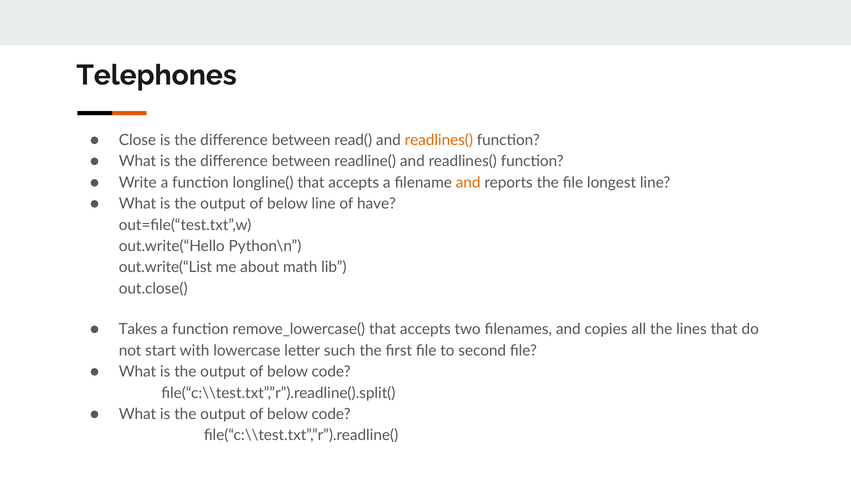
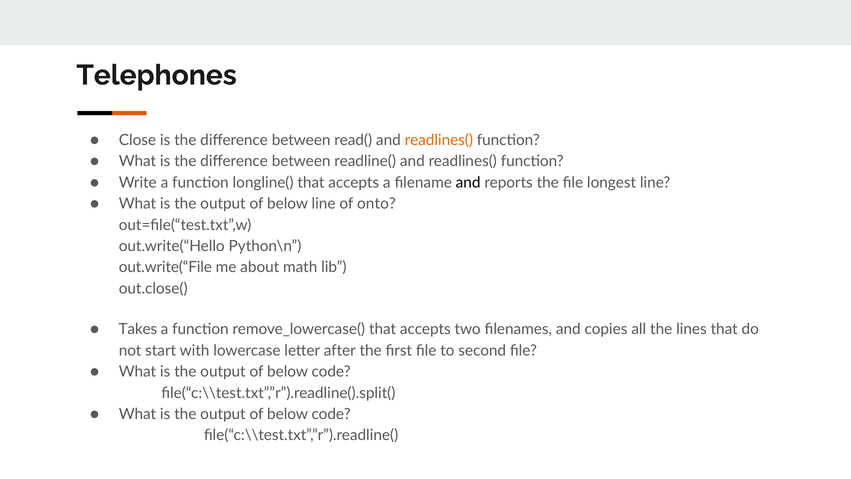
and colour: orange -> black (468, 182)
have: have -> onto (376, 204)
out.write(“List: out.write(“List -> out.write(“File (165, 267)
such: such -> after (340, 350)
